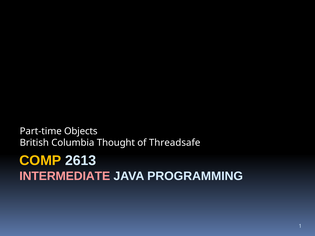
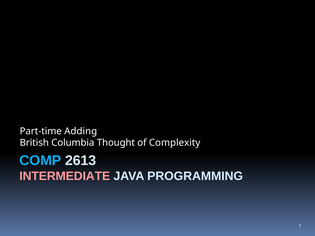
Objects: Objects -> Adding (81, 131)
Threadsafe: Threadsafe -> Complexity (175, 143)
COMP colour: yellow -> light blue (40, 161)
